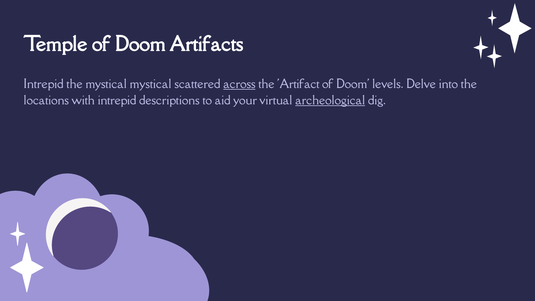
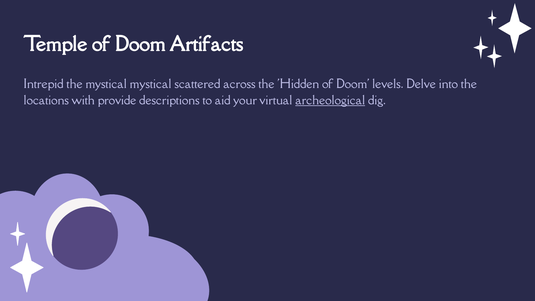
across underline: present -> none (239, 84)
Artifact: Artifact -> Hidden (298, 84)
with intrepid: intrepid -> provide (117, 101)
